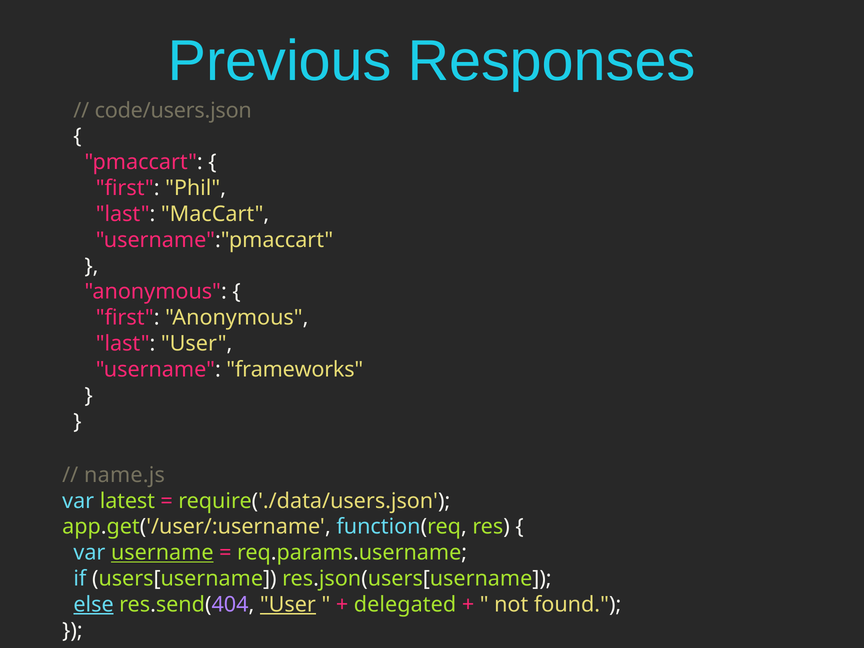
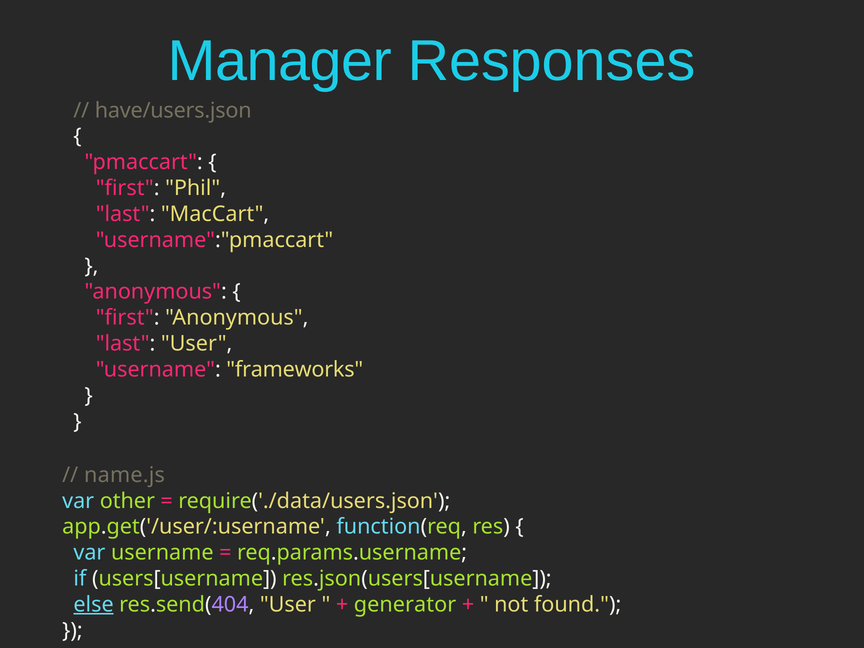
Previous: Previous -> Manager (280, 61)
code/users.json: code/users.json -> have/users.json (173, 110)
latest: latest -> other (127, 501)
username underline: present -> none (162, 553)
User underline: present -> none (288, 605)
delegated: delegated -> generator (405, 605)
